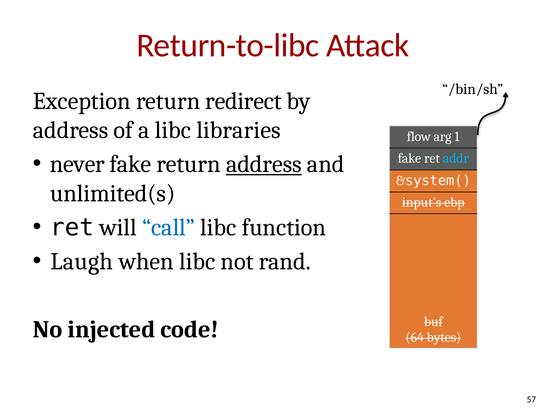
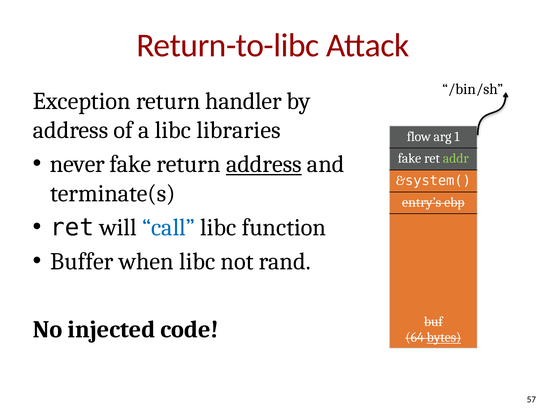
redirect: redirect -> handler (243, 101)
addr colour: light blue -> light green (456, 158)
unlimited(s: unlimited(s -> terminate(s (113, 193)
input’s: input’s -> entry’s (422, 202)
Laugh: Laugh -> Buffer (82, 261)
bytes underline: none -> present (444, 337)
